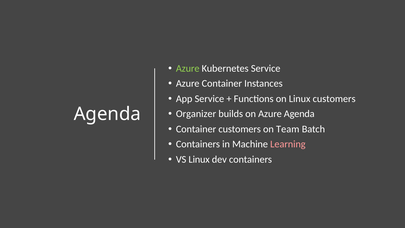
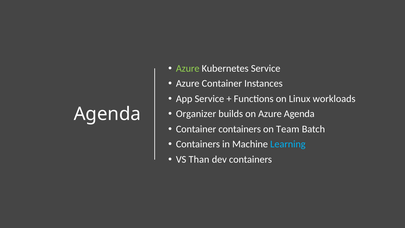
Linux customers: customers -> workloads (334, 99)
Container customers: customers -> containers (240, 129)
Learning colour: pink -> light blue (288, 144)
VS Linux: Linux -> Than (199, 159)
